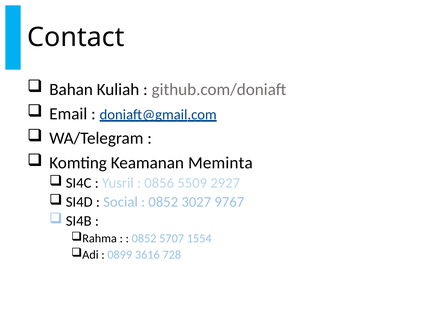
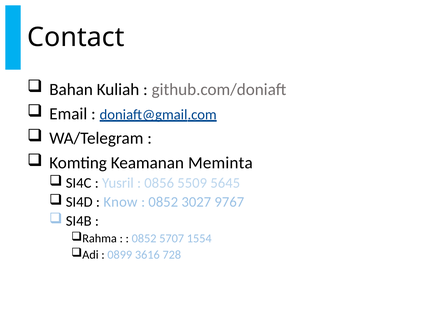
2927: 2927 -> 5645 (225, 183)
Social: Social -> Know (120, 202)
